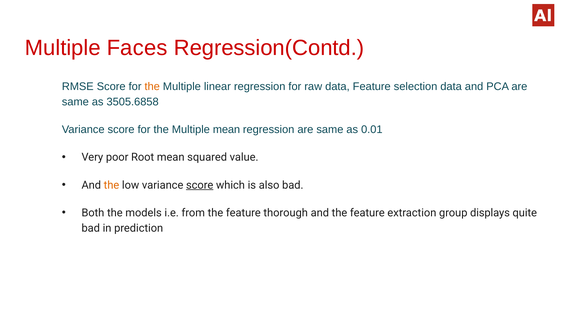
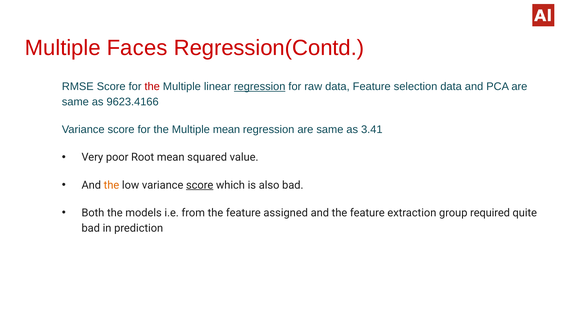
the colour: orange -> red (152, 86)
regression underline: none -> present (260, 86)
3505.6858: 3505.6858 -> 9623.4166 (133, 102)
0.01: 0.01 -> 3.41 (372, 129)
thorough: thorough -> assigned (286, 212)
displays: displays -> required (490, 212)
